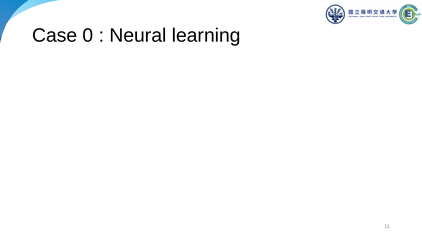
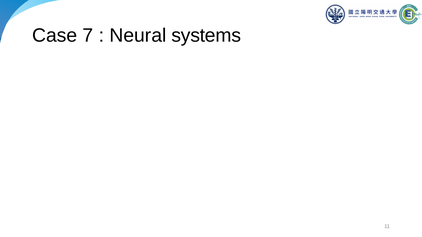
0: 0 -> 7 (88, 35)
learning: learning -> systems (206, 35)
